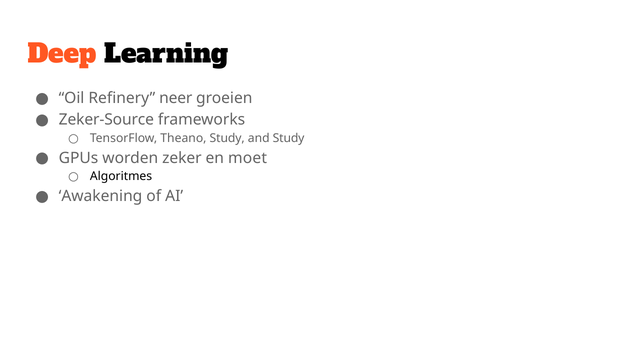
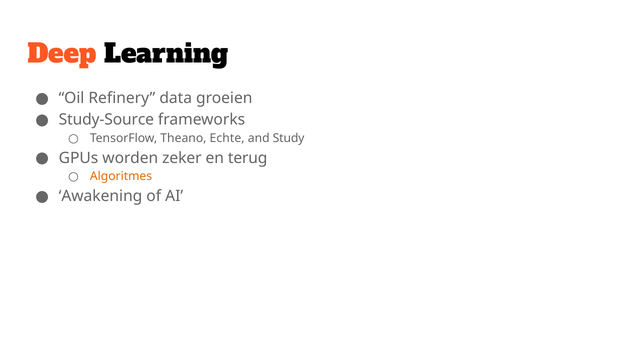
neer: neer -> data (176, 98)
Zeker-Source: Zeker-Source -> Study-Source (106, 120)
Theano Study: Study -> Echte (227, 138)
moet: moet -> terug (248, 158)
Algoritmes colour: black -> orange (121, 176)
